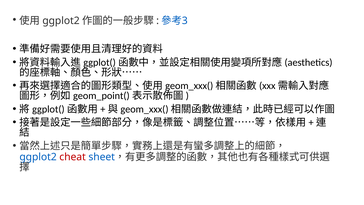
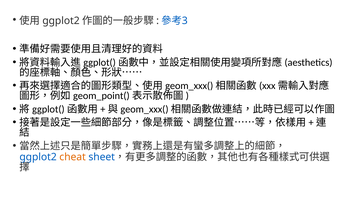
cheat colour: red -> orange (73, 157)
